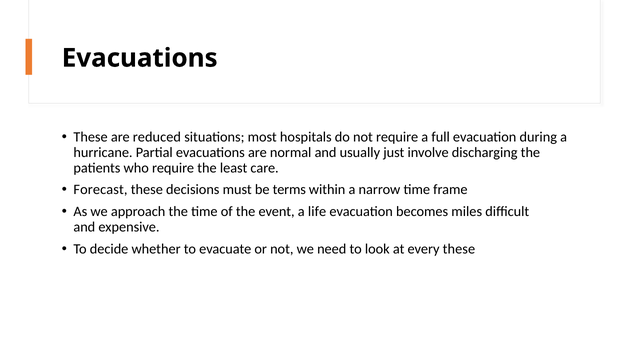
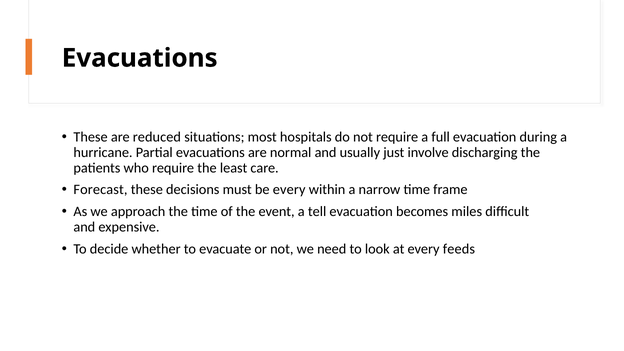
be terms: terms -> every (289, 190)
life: life -> tell (317, 212)
every these: these -> feeds (459, 249)
